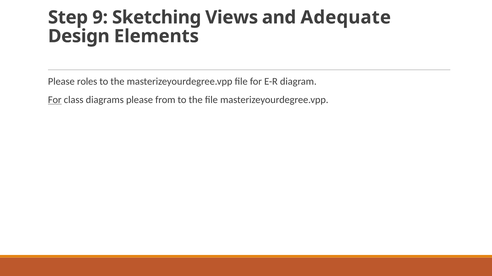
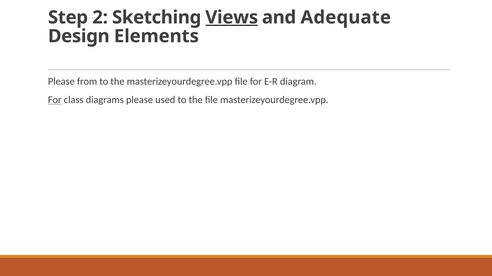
9: 9 -> 2 (100, 17)
Views underline: none -> present (232, 17)
roles: roles -> from (87, 82)
from: from -> used (165, 100)
